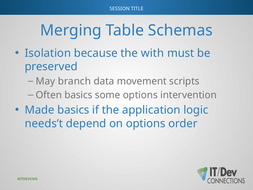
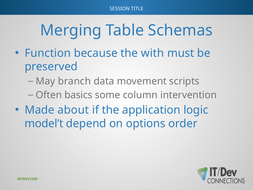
Isolation: Isolation -> Function (48, 53)
some options: options -> column (140, 95)
Made basics: basics -> about (73, 110)
needs’t: needs’t -> model’t (44, 123)
